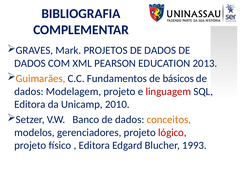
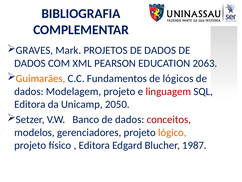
2013: 2013 -> 2063 (205, 63)
básicos: básicos -> lógicos (178, 78)
2010: 2010 -> 2050 (117, 104)
conceitos colour: orange -> red (169, 119)
lógico colour: red -> orange (172, 132)
1993: 1993 -> 1987 (194, 145)
